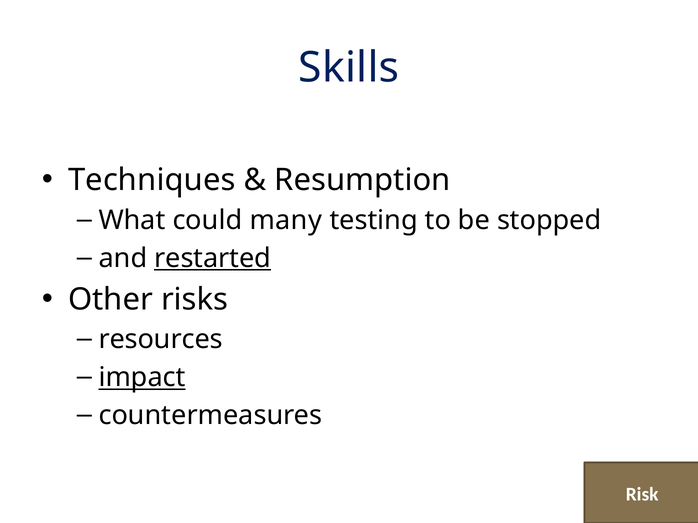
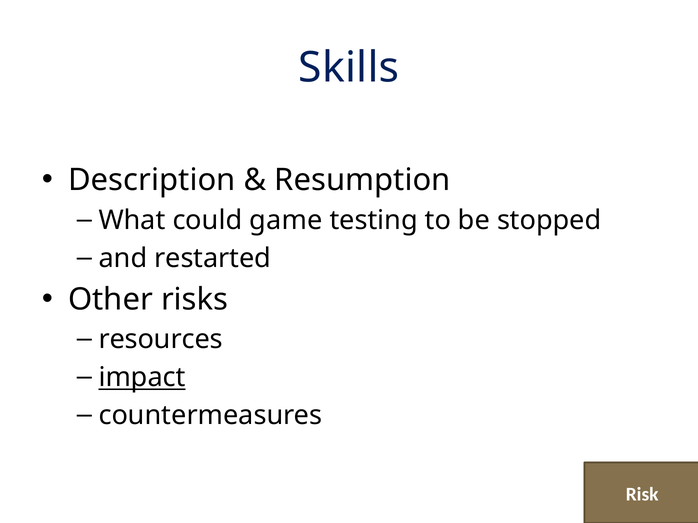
Techniques: Techniques -> Description (152, 180)
many: many -> game (286, 220)
restarted underline: present -> none (213, 258)
